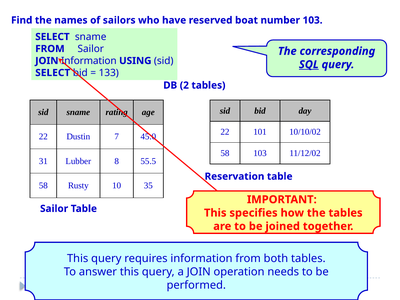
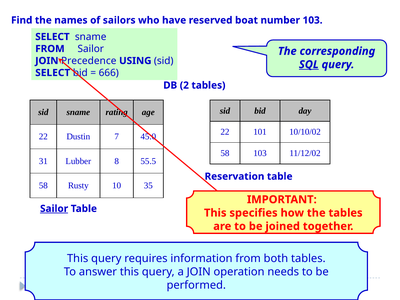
JOIN Information: Information -> Precedence (89, 61)
133: 133 -> 666 (109, 73)
Sailor underline: none -> present (54, 209)
